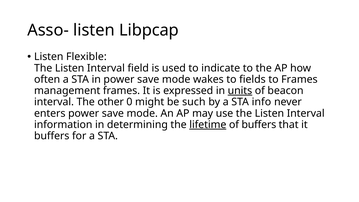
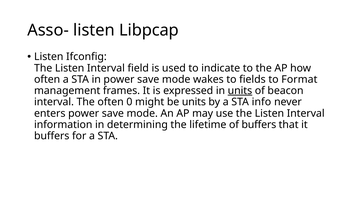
Flexible: Flexible -> Ifconfig (86, 57)
to Frames: Frames -> Format (299, 79)
The other: other -> often (111, 102)
be such: such -> units (194, 102)
lifetime underline: present -> none (208, 125)
